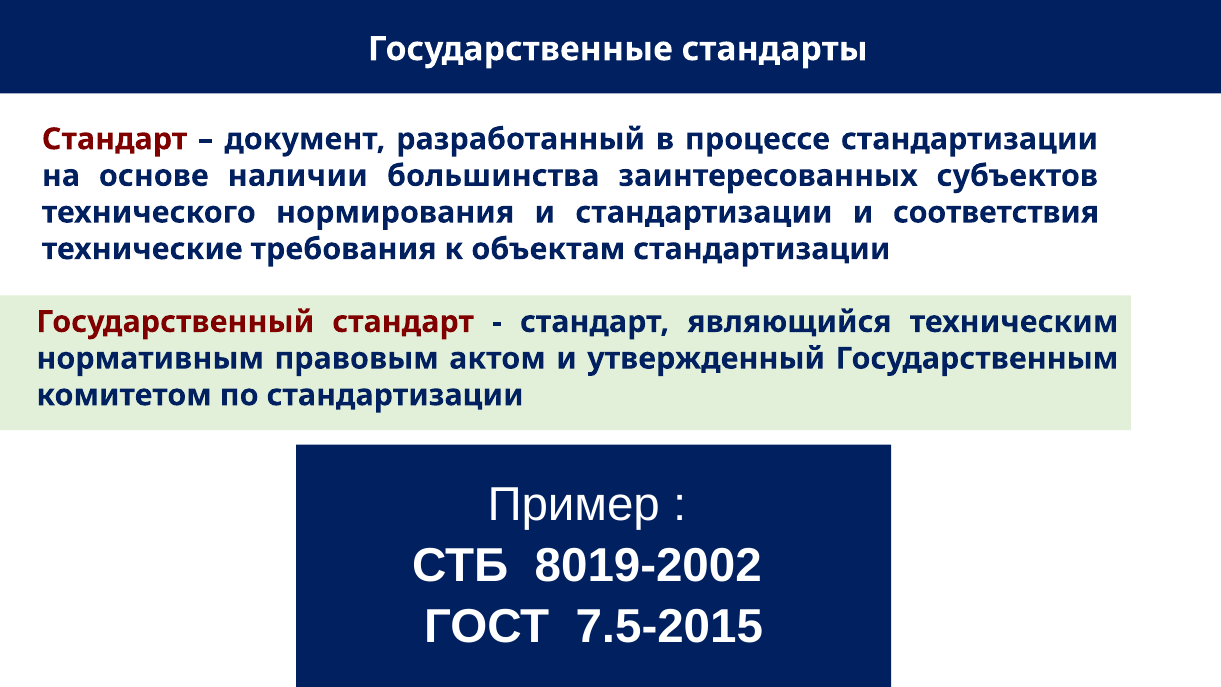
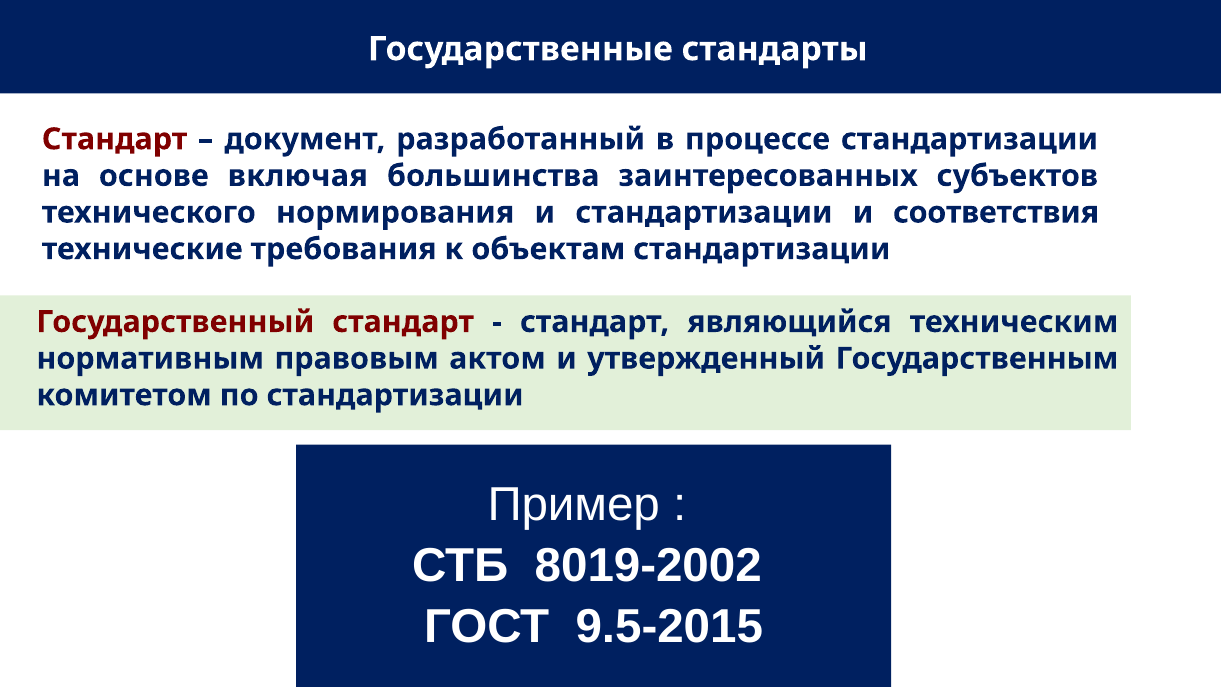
наличии: наличии -> включая (298, 176)
7.5-2015: 7.5-2015 -> 9.5-2015 (669, 626)
